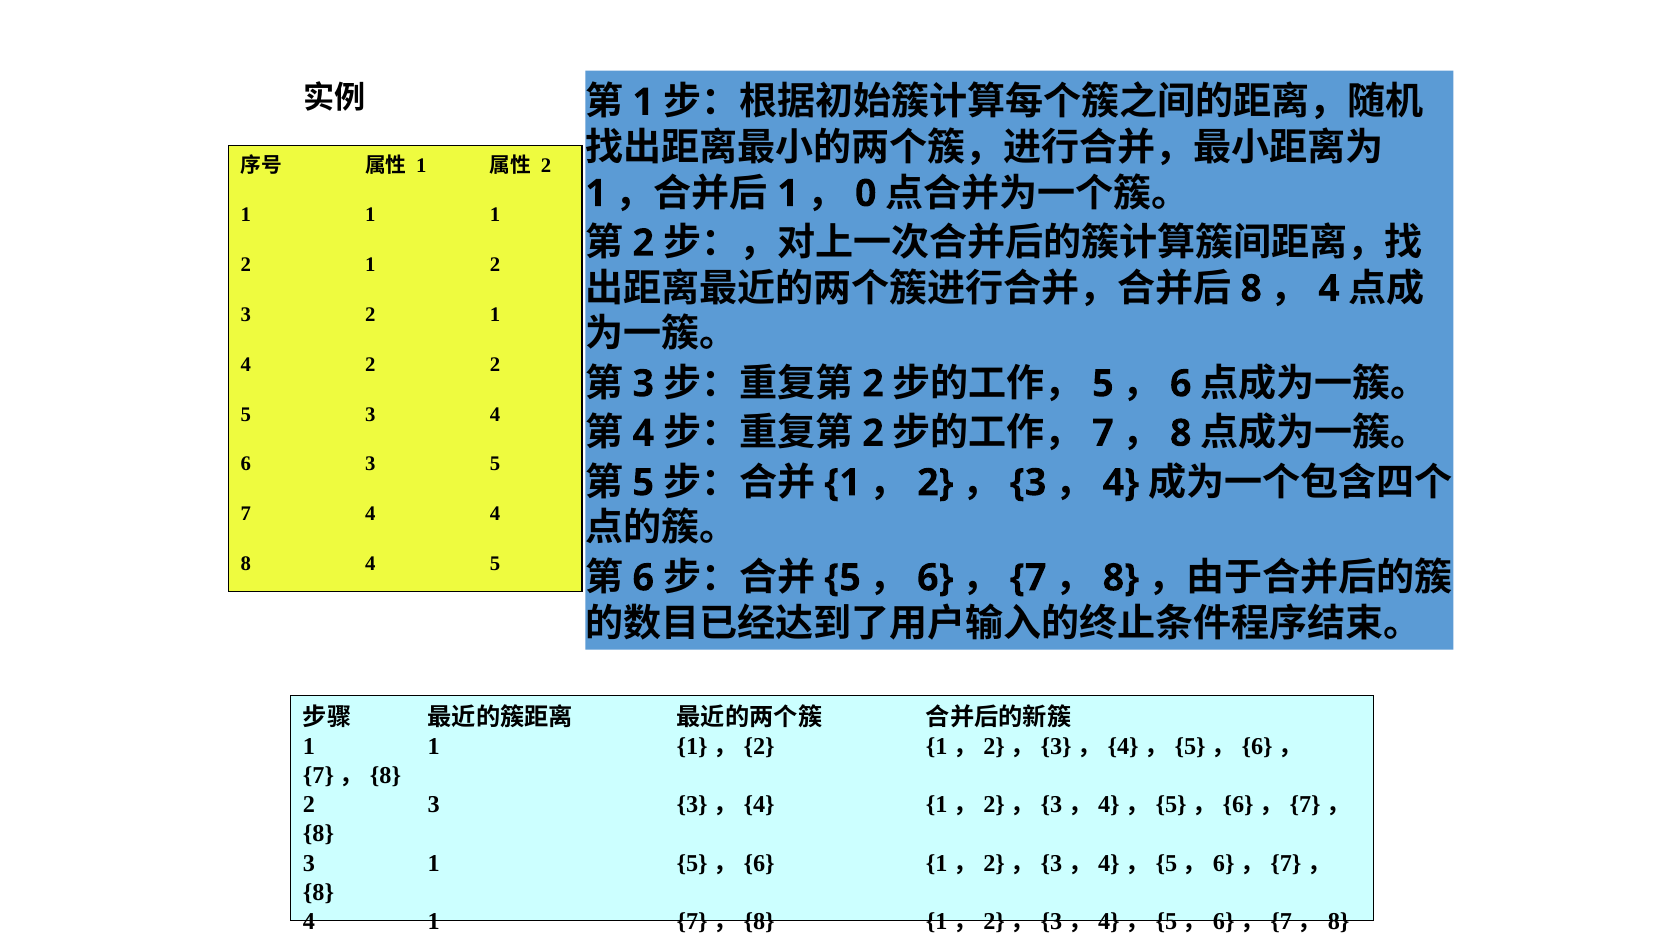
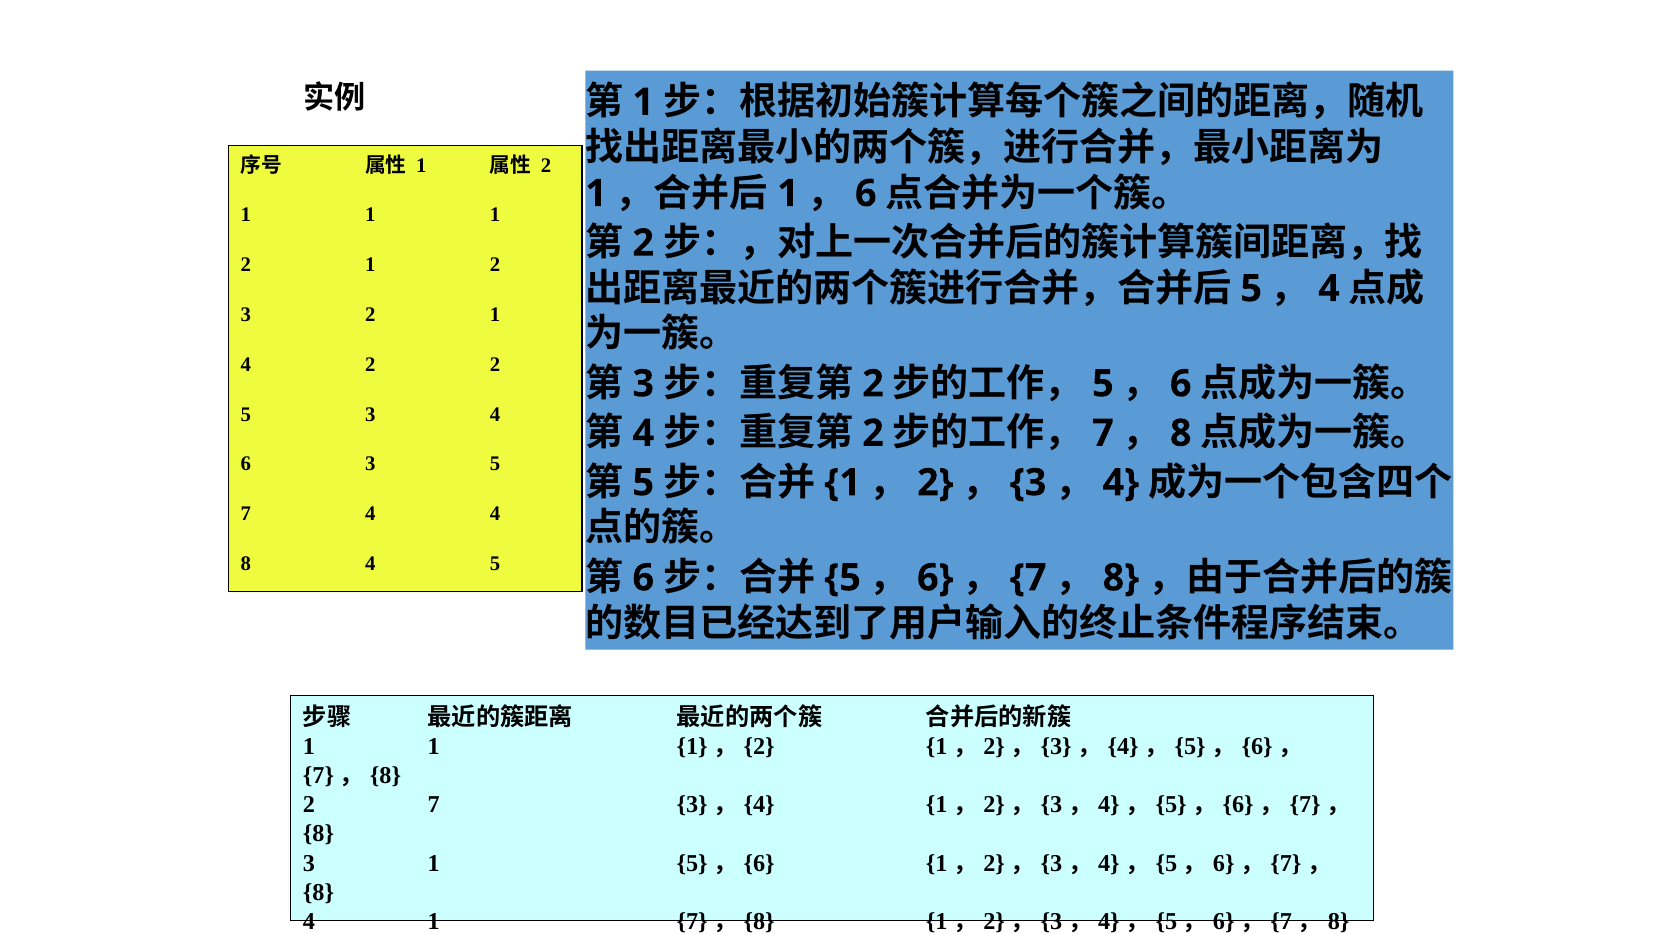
0: 0 -> 6 (866, 194)
8: 8 -> 5 (1251, 289)
3: 3 -> 7 (434, 805)
